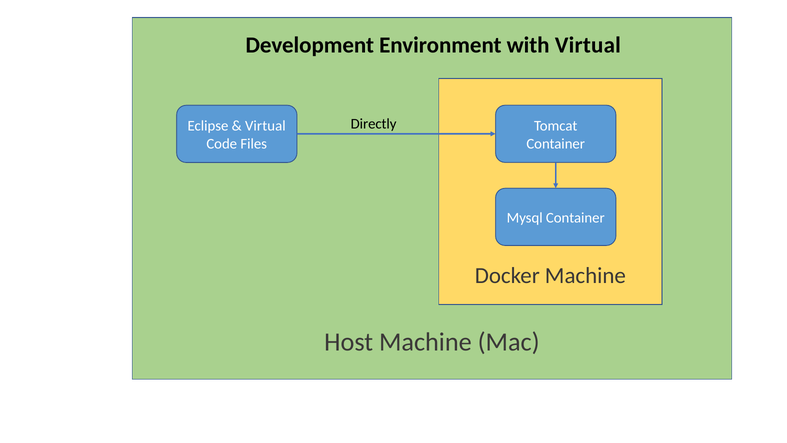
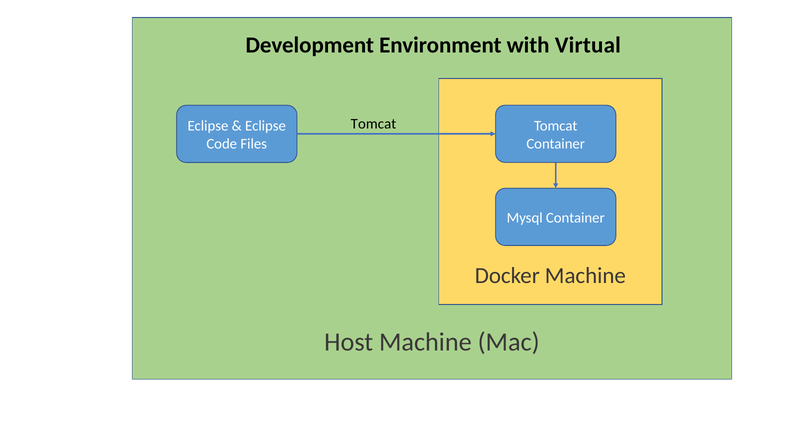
Directly: Directly -> Tomcat (373, 124)
Virtual: Virtual -> Eclipse (265, 126)
